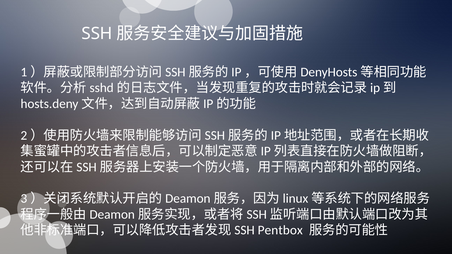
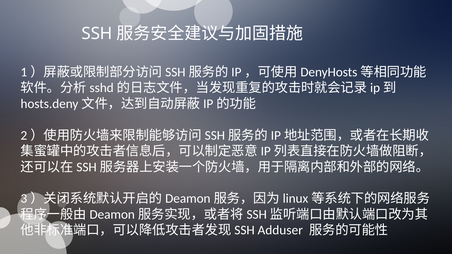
Pentbox: Pentbox -> Adduser (280, 230)
